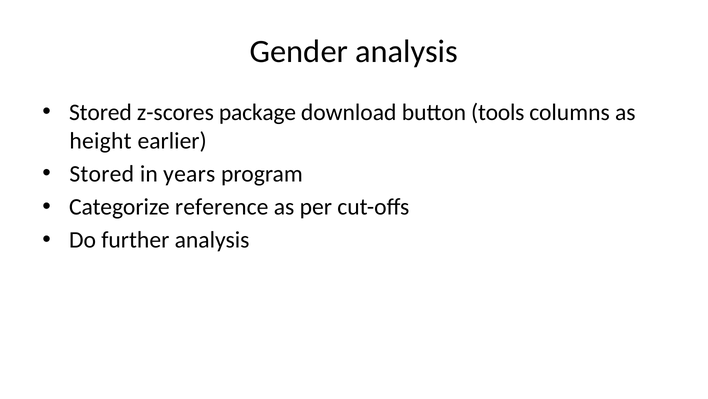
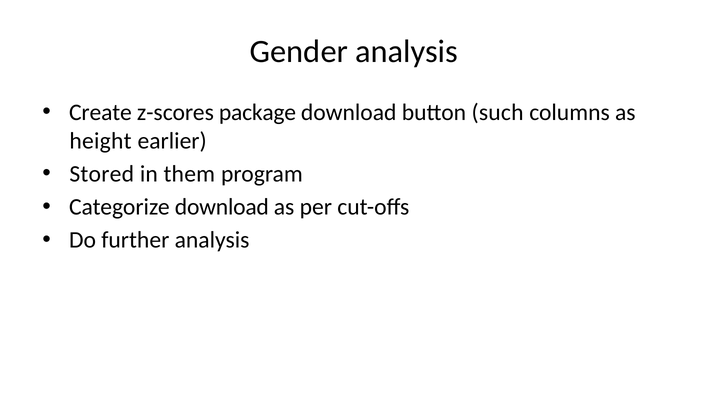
Stored: Stored -> Create (100, 112)
tools: tools -> such (498, 112)
years: years -> them (189, 174)
Categorize reference: reference -> download (222, 207)
